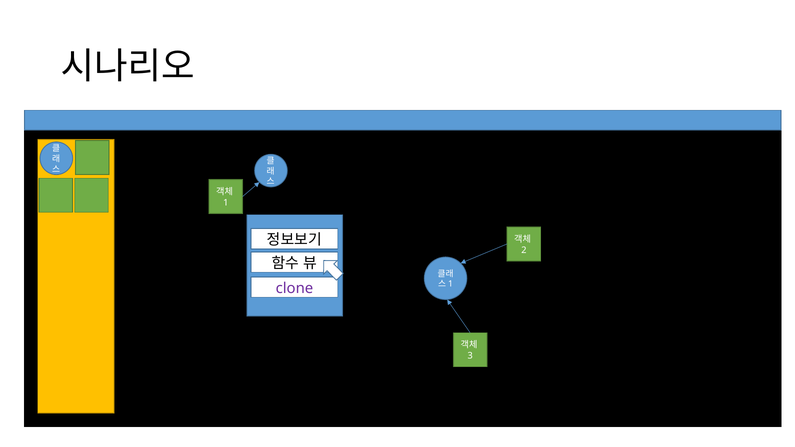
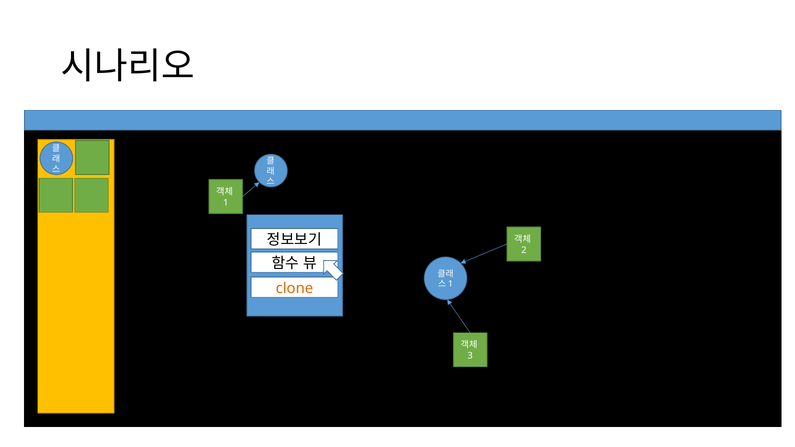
clone colour: purple -> orange (294, 288)
